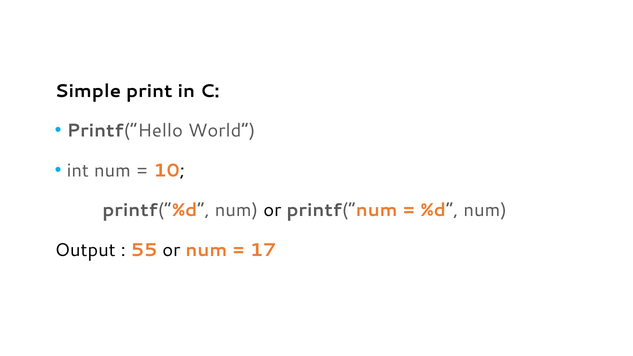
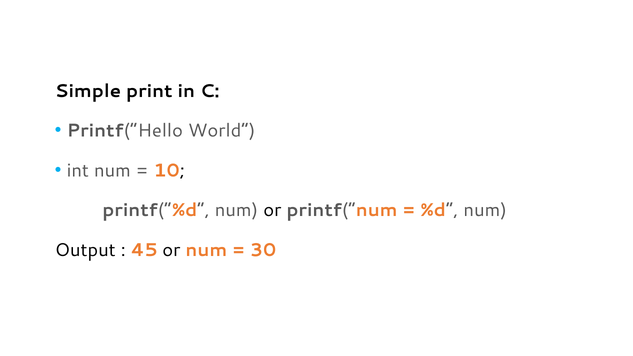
55: 55 -> 45 (144, 250)
17: 17 -> 30 (263, 250)
